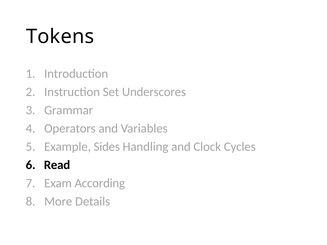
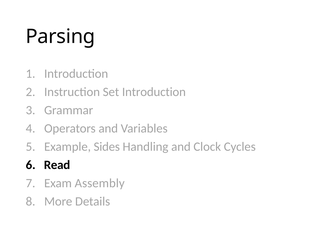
Tokens: Tokens -> Parsing (60, 37)
Set Underscores: Underscores -> Introduction (154, 92)
According: According -> Assembly (100, 183)
